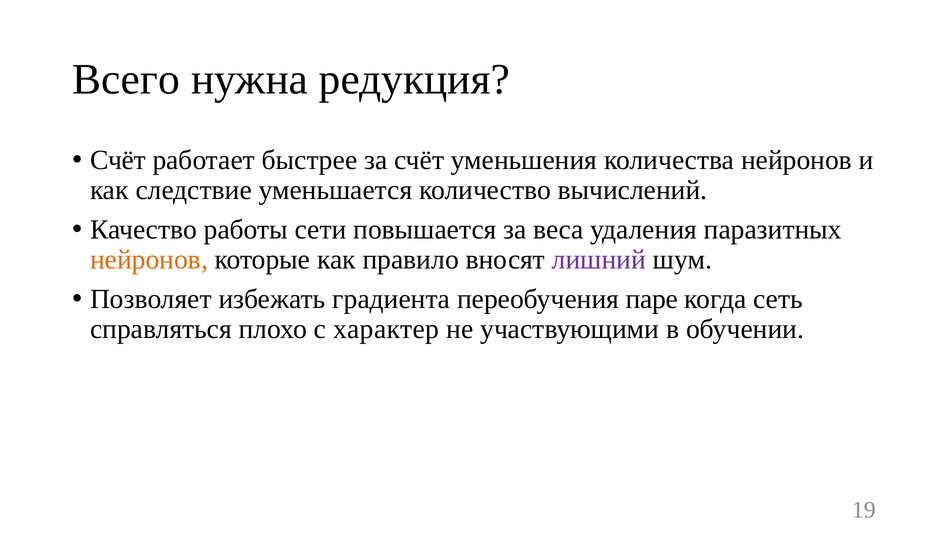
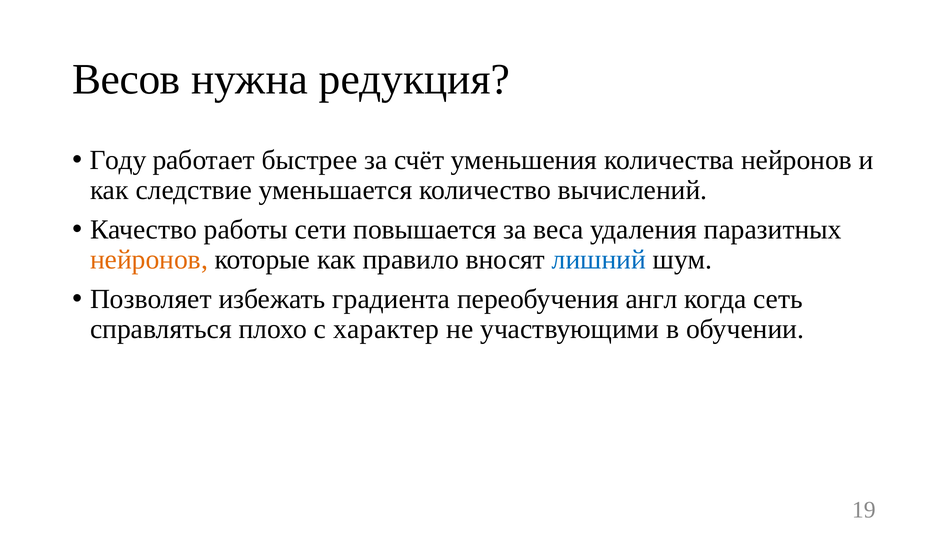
Всего: Всего -> Весов (126, 80)
Счёт: Счёт -> Году (118, 160)
лишний colour: purple -> blue (599, 260)
паре: паре -> англ (652, 300)
